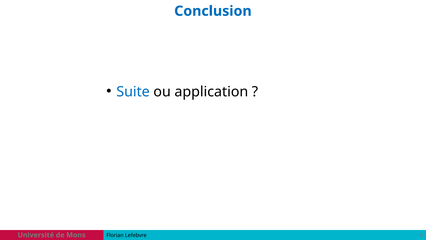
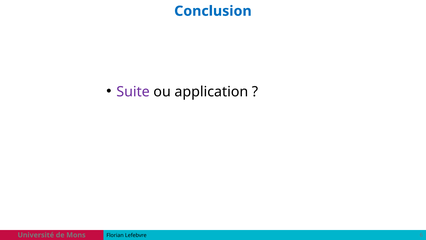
Suite colour: blue -> purple (133, 92)
